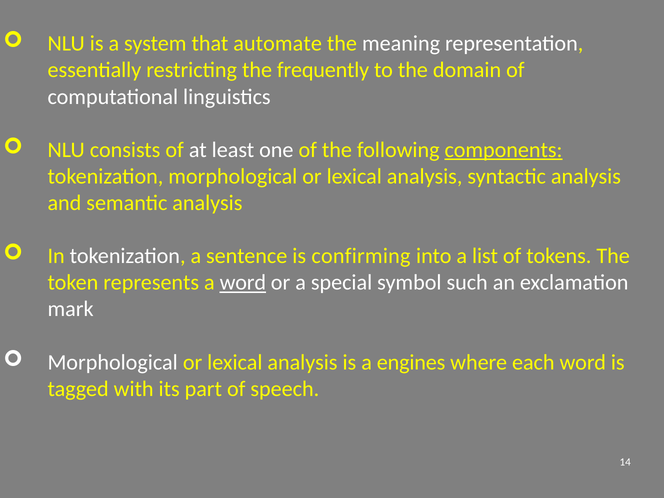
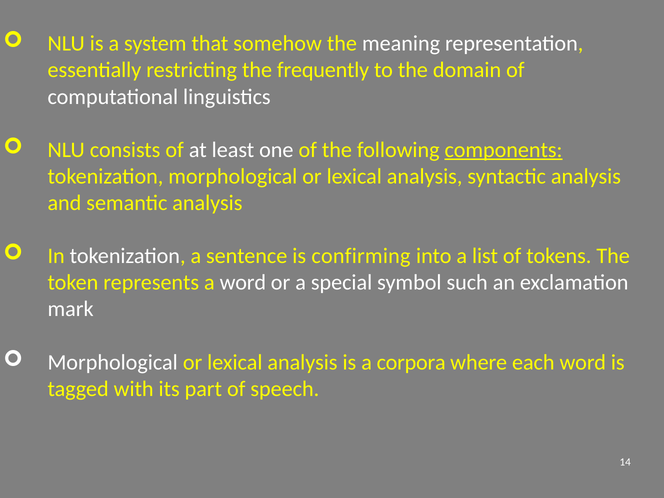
automate: automate -> somehow (278, 44)
word underline: present -> none (243, 283)
engines: engines -> corpora (411, 362)
